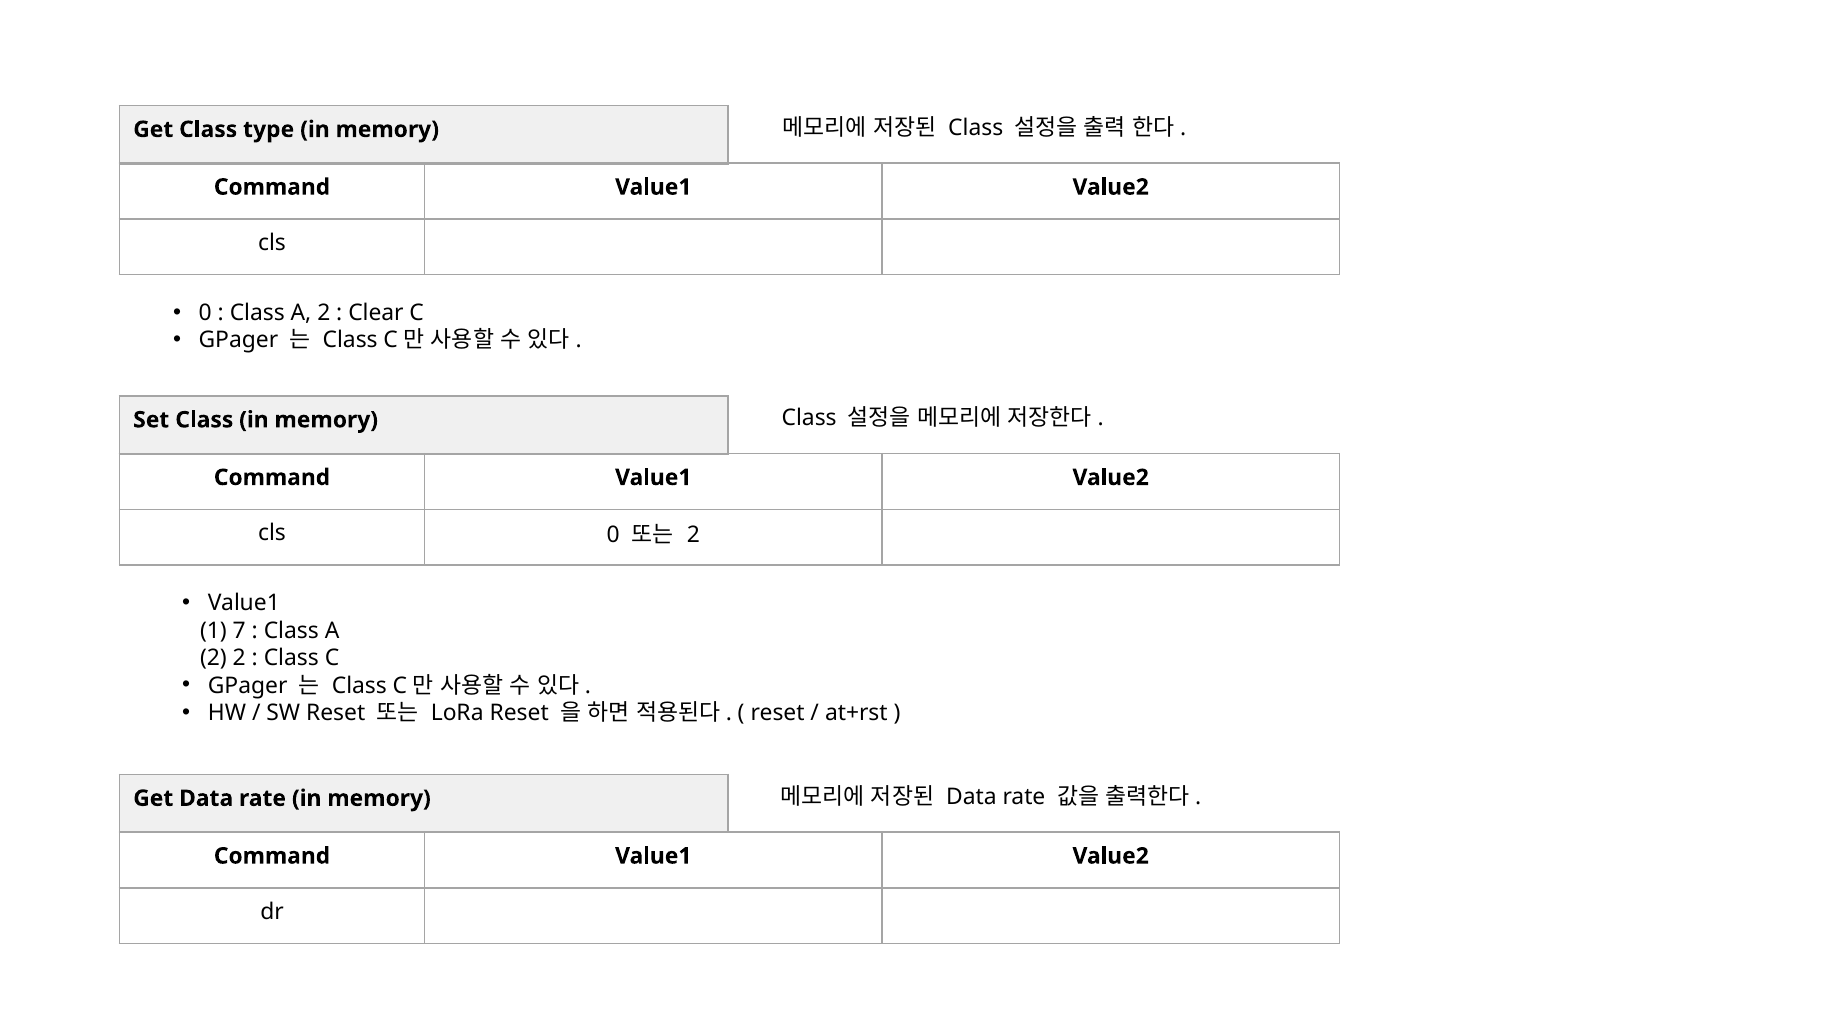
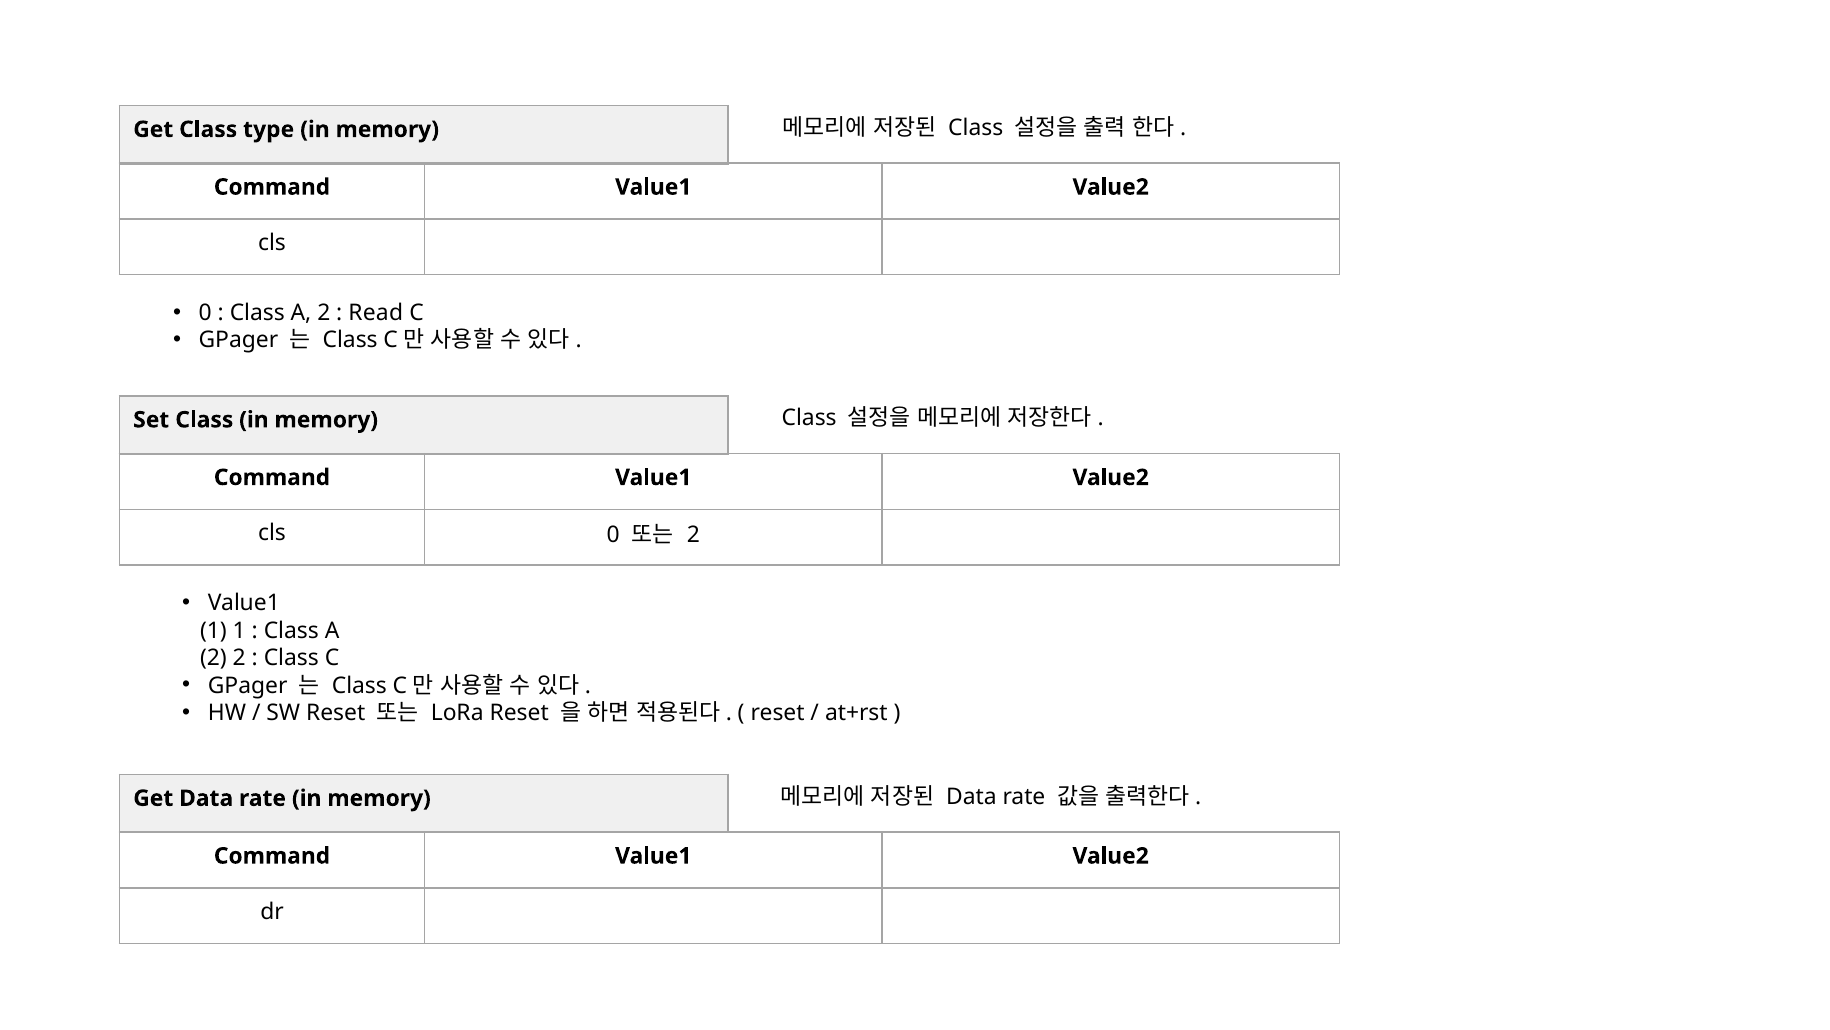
Clear: Clear -> Read (376, 313)
1 7: 7 -> 1 (239, 630)
